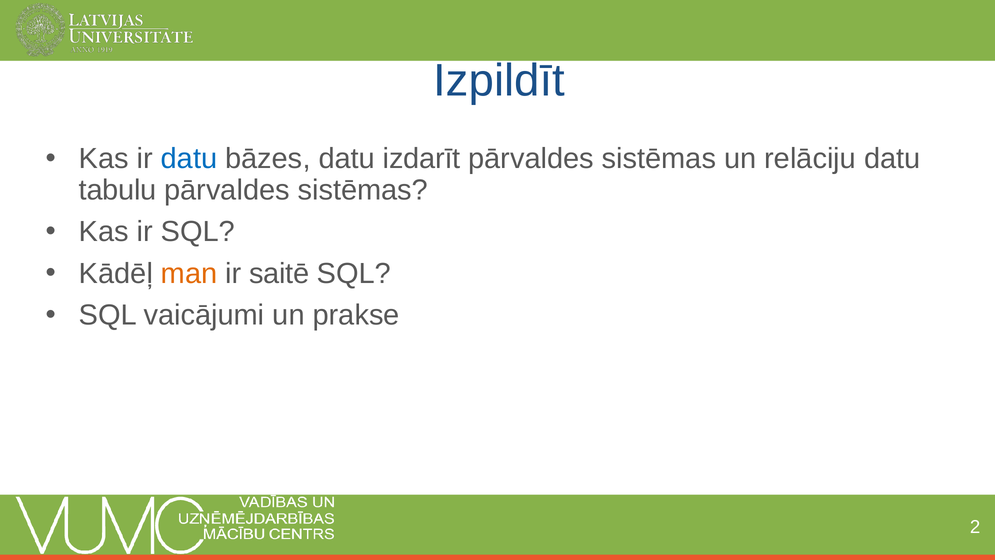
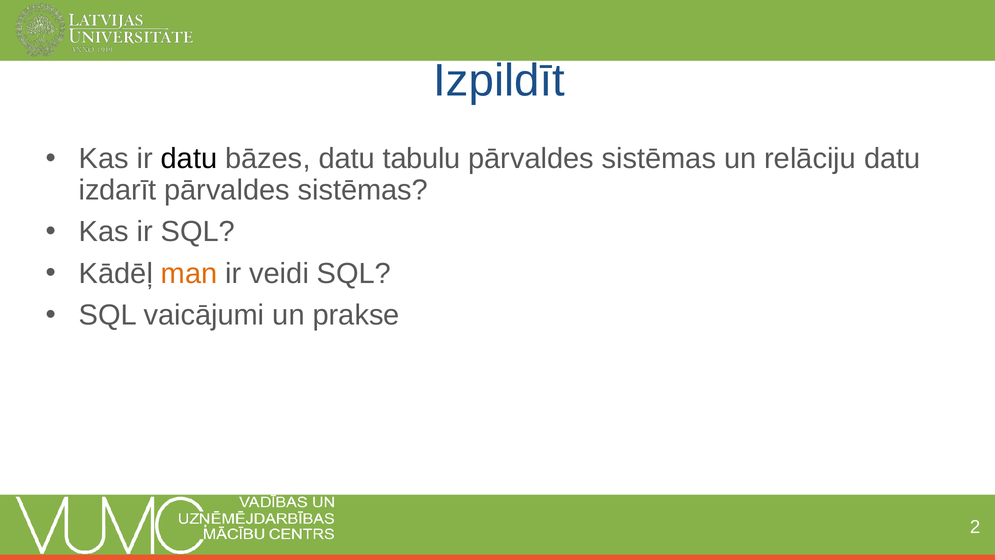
datu colour: blue -> black (189, 159)
izdarīt: izdarīt -> tabulu (422, 159)
tabulu: tabulu -> izdarīt (118, 190)
saitē: saitē -> veidi (279, 273)
